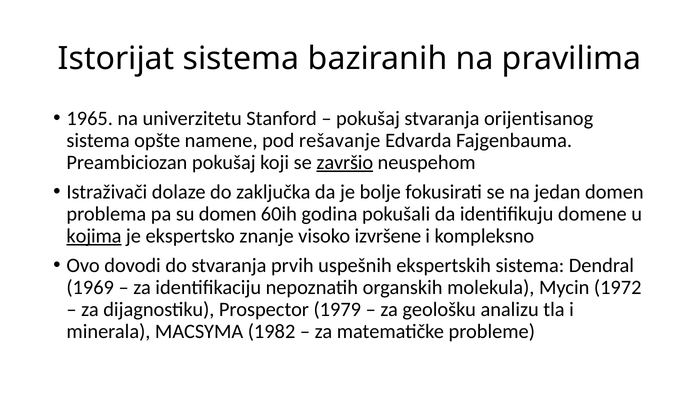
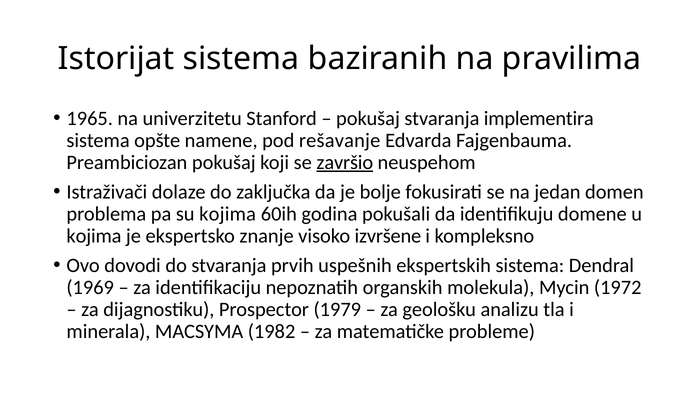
orijentisanog: orijentisanog -> implementira (539, 118)
su domen: domen -> kojima (228, 214)
kojima underline: present -> none (94, 236)
